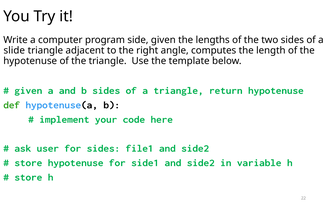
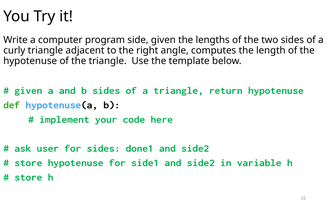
slide: slide -> curly (14, 50)
file1: file1 -> done1 (140, 148)
